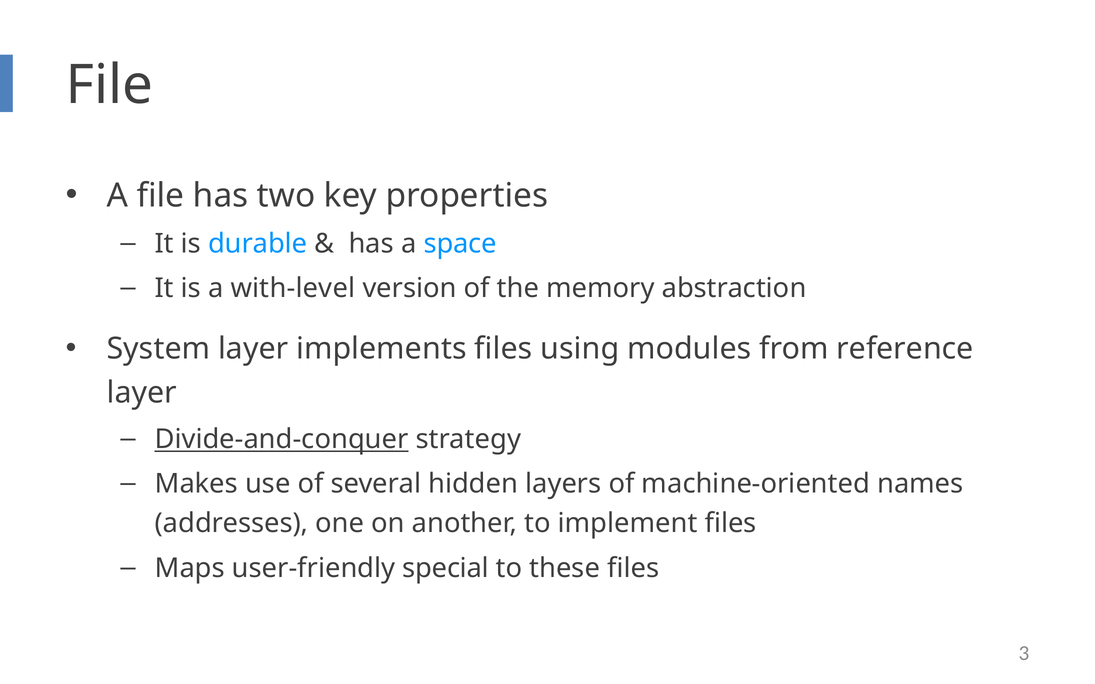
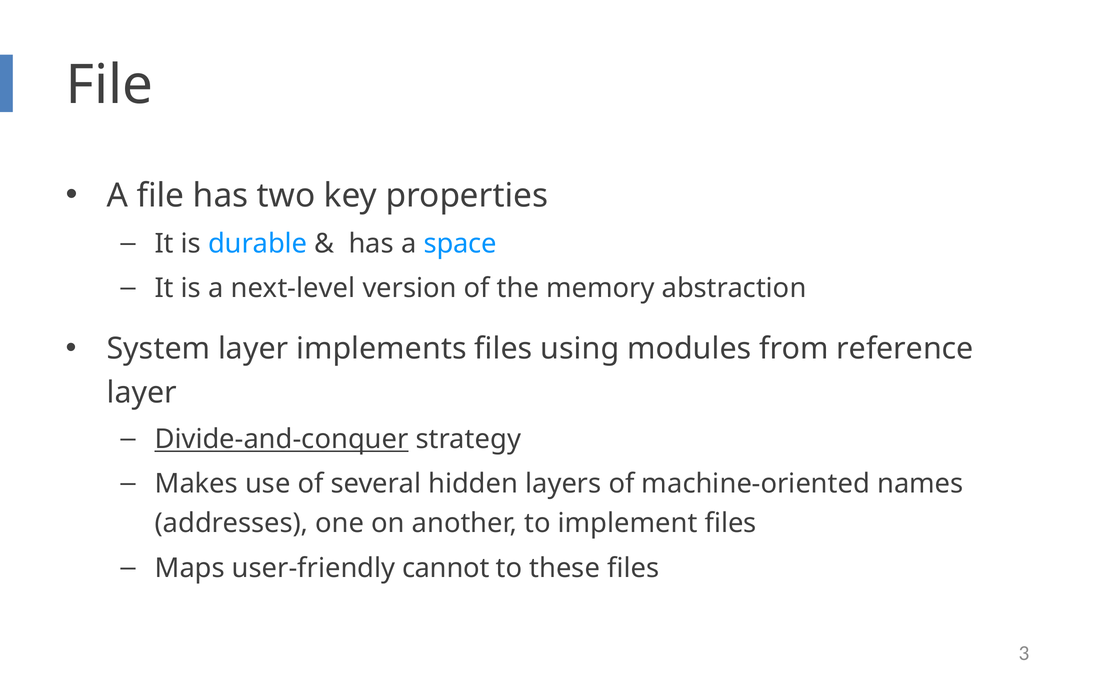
with-level: with-level -> next-level (293, 289)
special: special -> cannot (446, 568)
